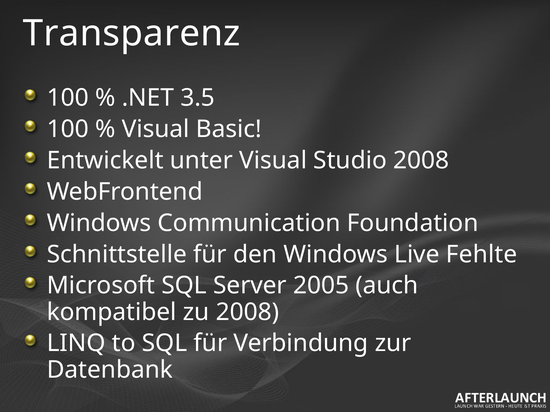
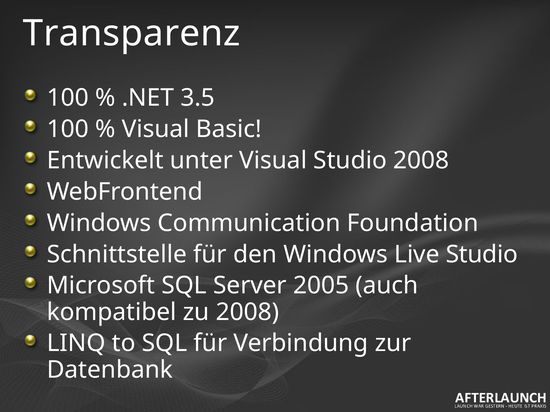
Live Fehlte: Fehlte -> Studio (482, 255)
